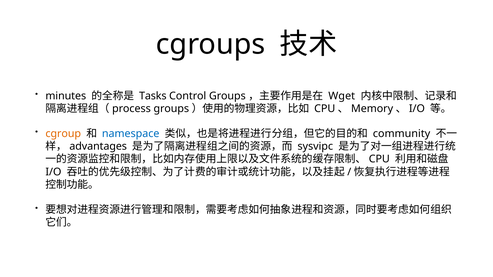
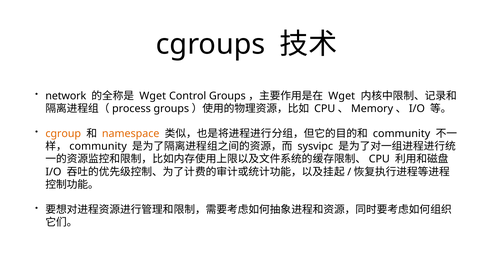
minutes: minutes -> network (66, 96)
Tasks: Tasks -> Wget (153, 96)
namespace colour: blue -> orange (131, 134)
advantages: advantages -> community (98, 146)
